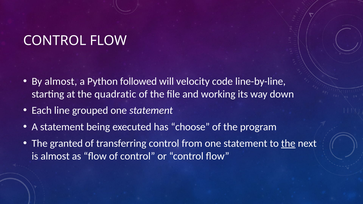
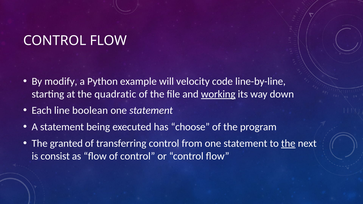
By almost: almost -> modify (61, 81)
followed: followed -> example (138, 81)
working underline: none -> present (218, 94)
grouped: grouped -> boolean (90, 111)
is almost: almost -> consist (55, 156)
